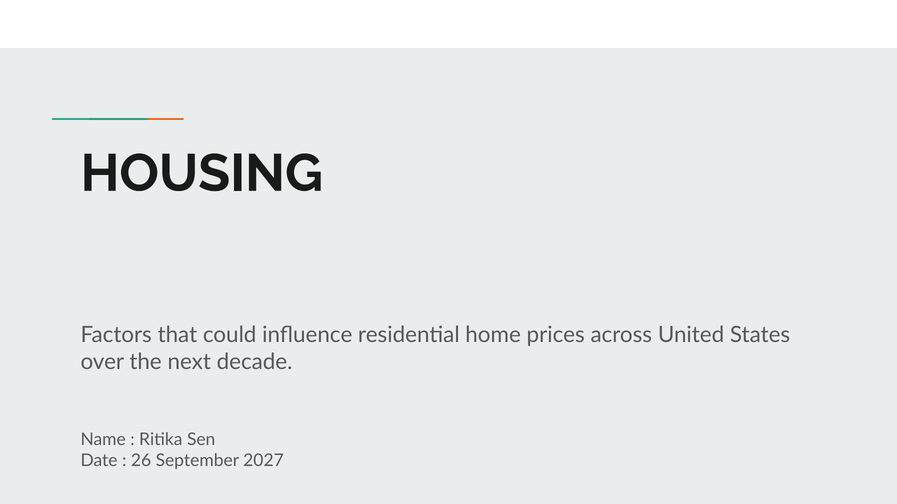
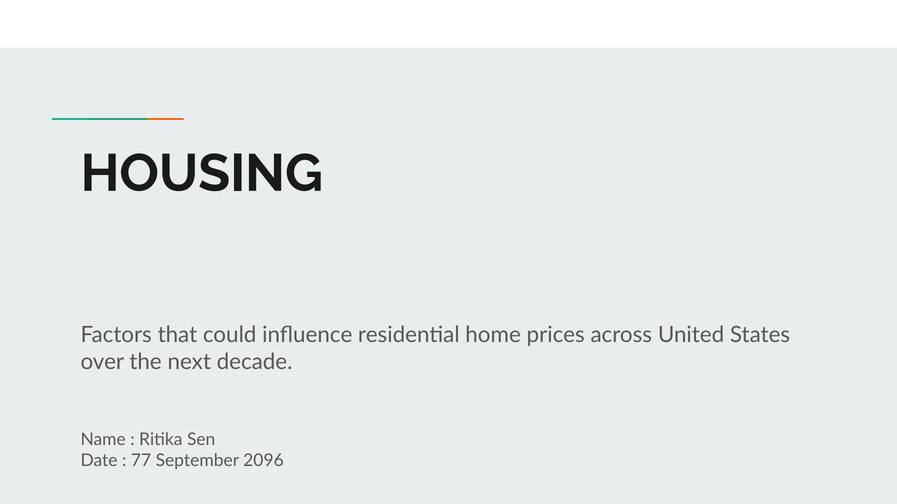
26: 26 -> 77 (141, 461)
2027: 2027 -> 2096 (263, 461)
